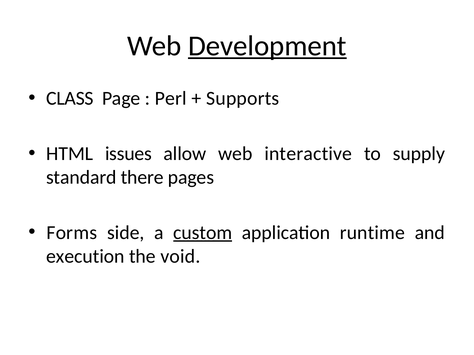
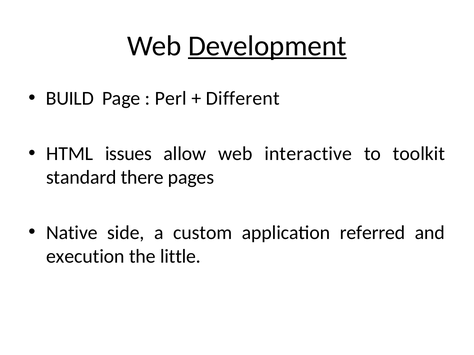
CLASS: CLASS -> BUILD (70, 99)
Supports: Supports -> Different (243, 99)
supply: supply -> toolkit (419, 154)
Forms: Forms -> Native (72, 233)
custom underline: present -> none (203, 233)
runtime: runtime -> referred (372, 233)
void: void -> little (181, 257)
